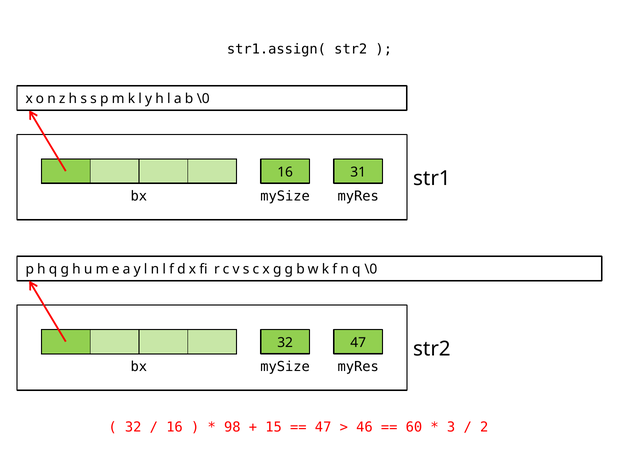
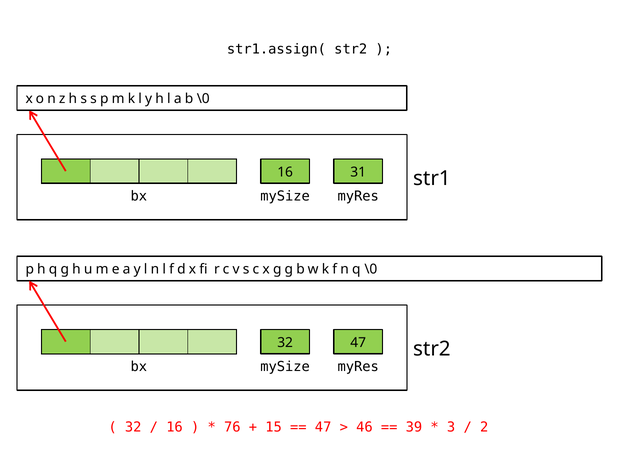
98: 98 -> 76 (232, 427)
60: 60 -> 39 (414, 427)
